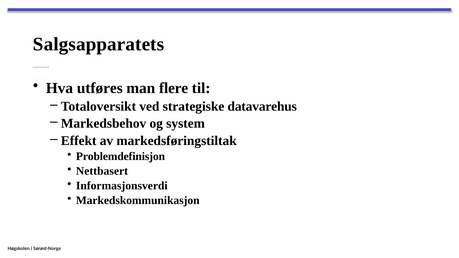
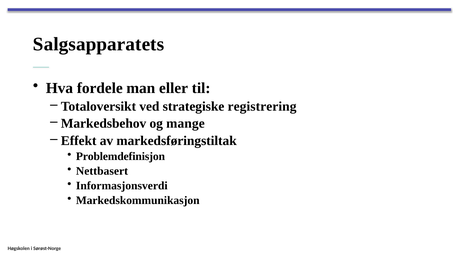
utføres: utføres -> fordele (100, 88)
flere: flere -> eller (174, 88)
datavarehus: datavarehus -> registrering (262, 106)
system: system -> mange (185, 124)
